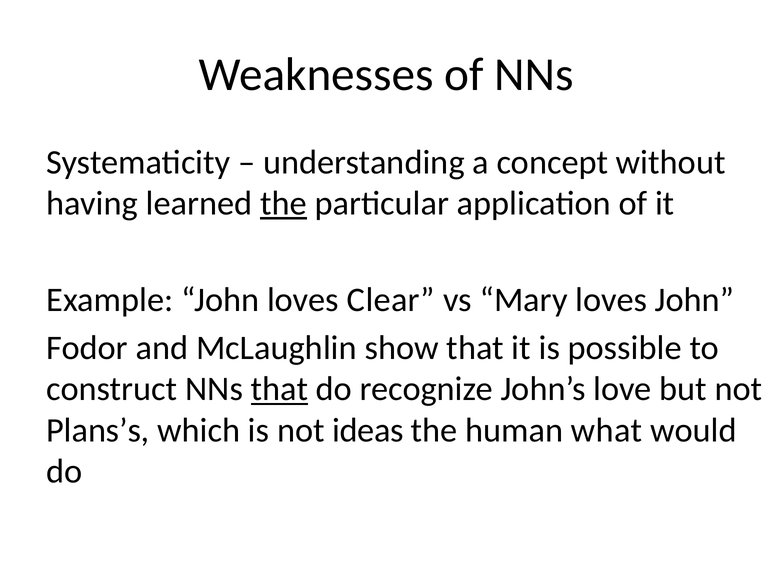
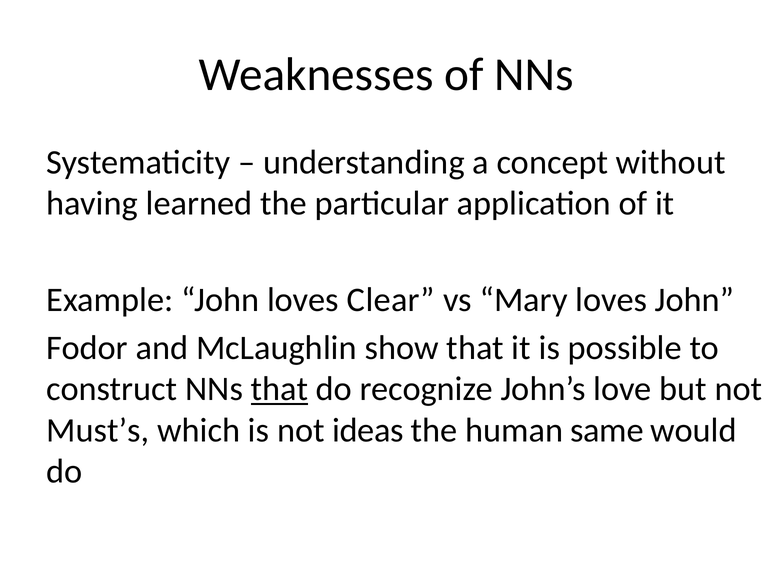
the underline: present -> none (283, 203)
Plans’s: Plans’s -> Must’s (98, 430)
what: what -> same (607, 430)
